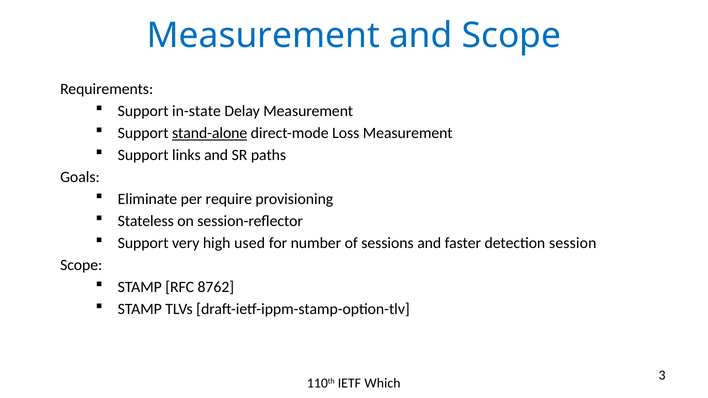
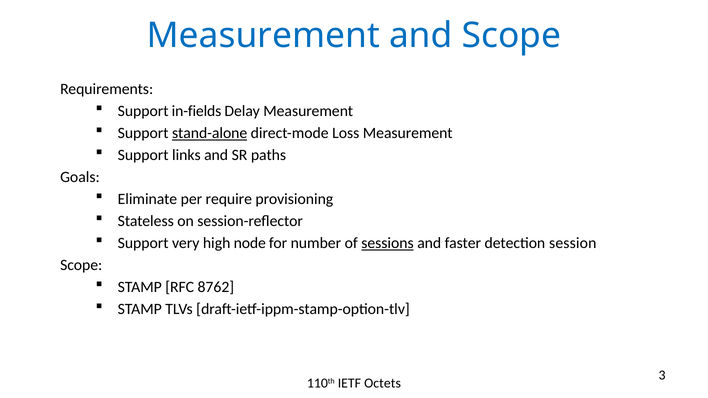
in-state: in-state -> in-fields (197, 111)
used: used -> node (250, 243)
sessions underline: none -> present (388, 243)
Which: Which -> Octets (383, 383)
